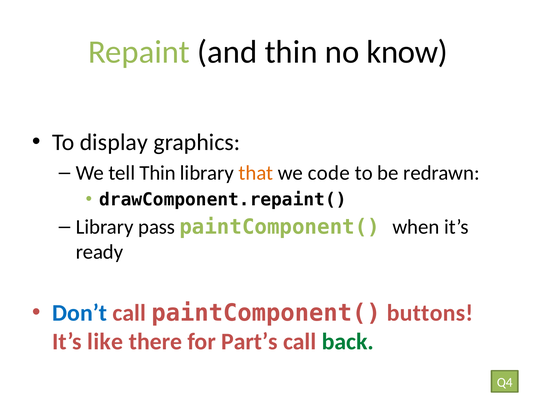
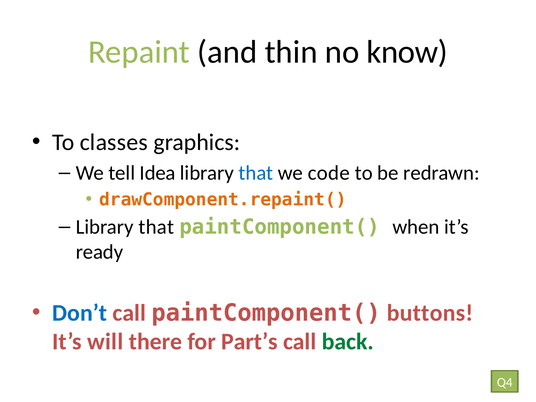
display: display -> classes (114, 142)
tell Thin: Thin -> Idea (158, 173)
that colour: orange -> blue (256, 173)
drawComponent.repaint( colour: black -> orange (223, 200)
pass: pass -> that (156, 227)
like: like -> will (105, 342)
